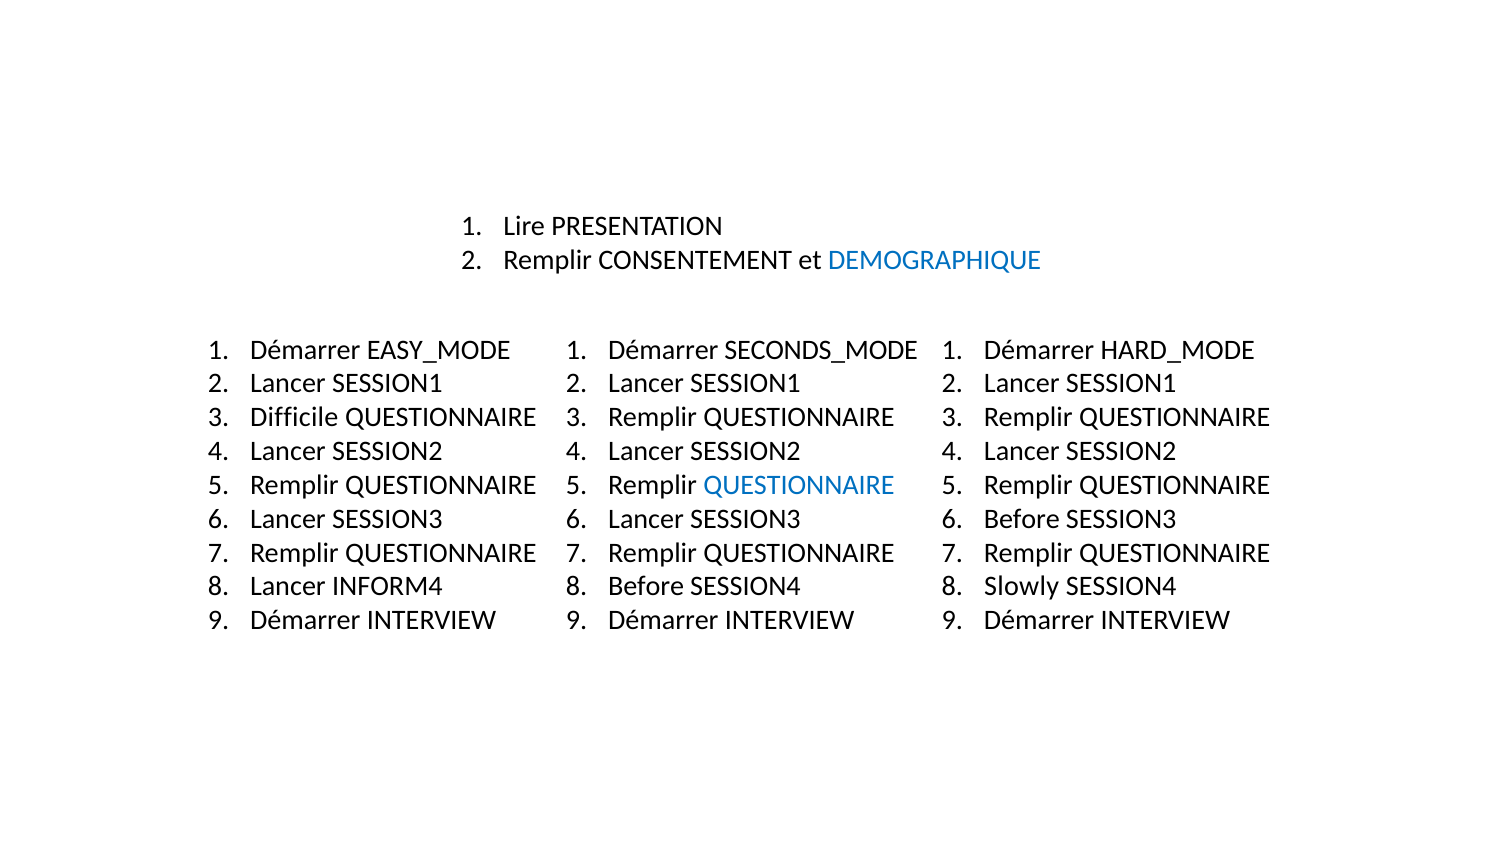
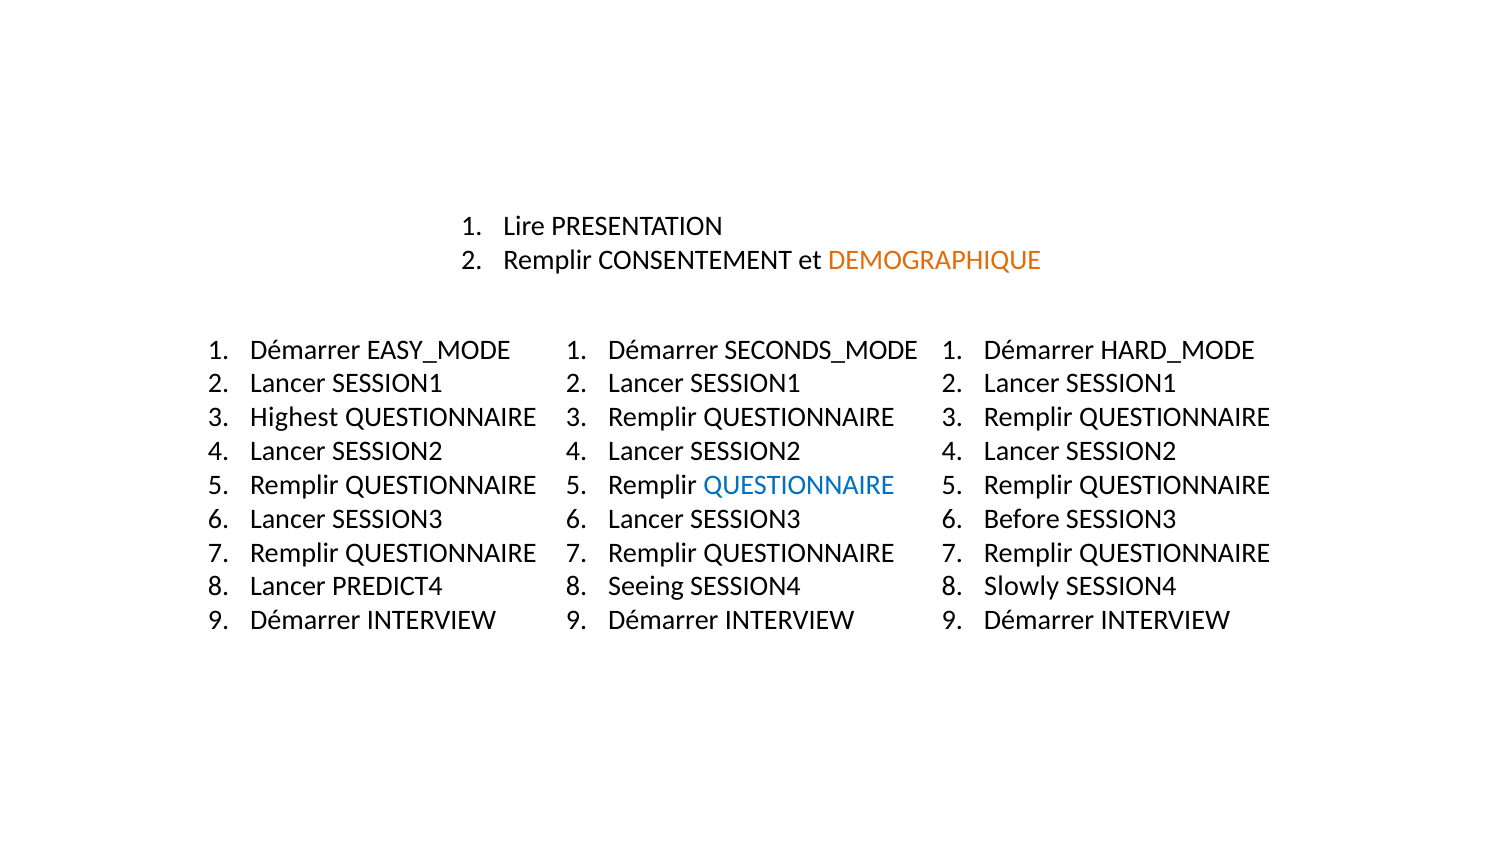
DEMOGRAPHIQUE colour: blue -> orange (935, 260)
Difficile: Difficile -> Highest (294, 417)
INFORM4: INFORM4 -> PREDICT4 (387, 586)
Before: Before -> Seeing (646, 586)
